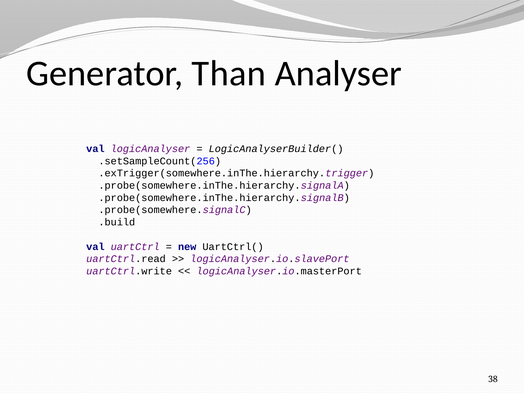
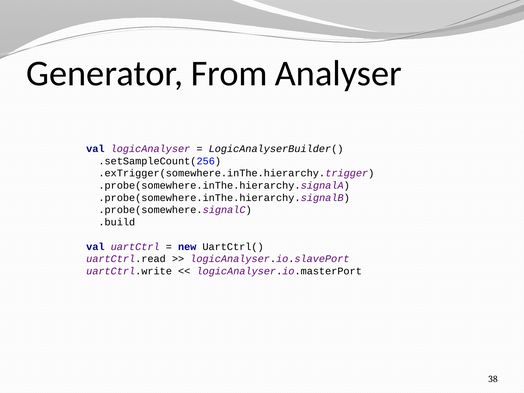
Than: Than -> From (229, 74)
